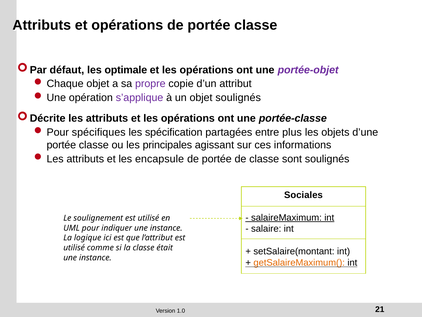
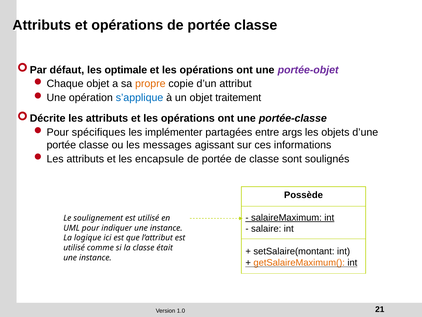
propre colour: purple -> orange (150, 84)
s’applique colour: purple -> blue (140, 97)
objet soulignés: soulignés -> traitement (238, 97)
spécification: spécification -> implémenter (174, 132)
plus: plus -> args (292, 132)
principales: principales -> messages (167, 145)
Sociales: Sociales -> Possède (303, 195)
